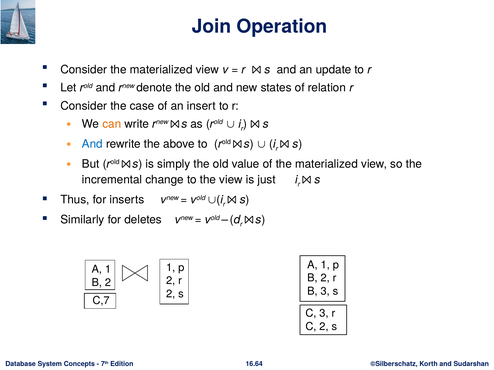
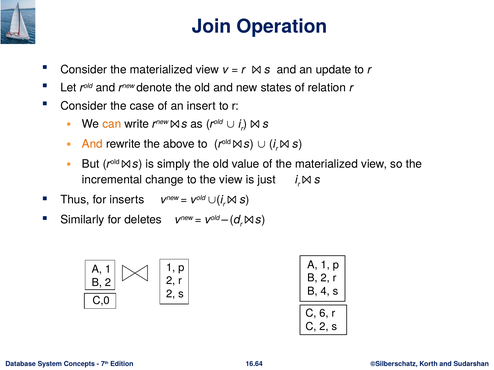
And colour: blue -> orange (92, 144)
B 3: 3 -> 4 (325, 292)
C,7: C,7 -> C,0 (101, 301)
C 3: 3 -> 6 (324, 314)
